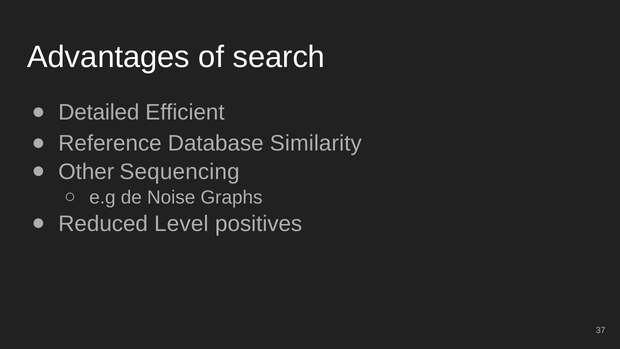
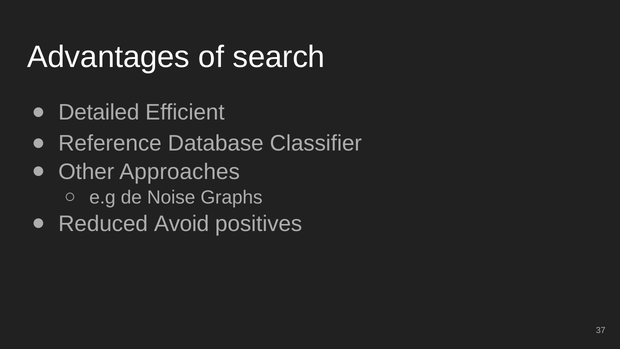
Similarity: Similarity -> Classifier (316, 143)
Sequencing: Sequencing -> Approaches (180, 172)
Level: Level -> Avoid (182, 224)
